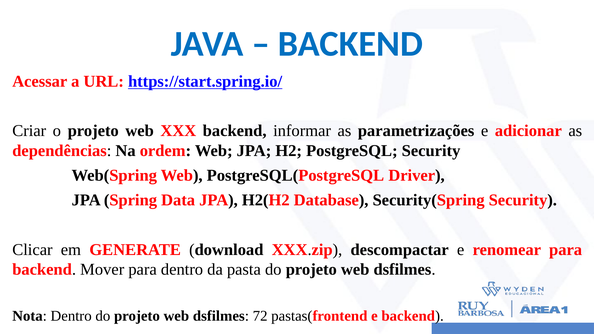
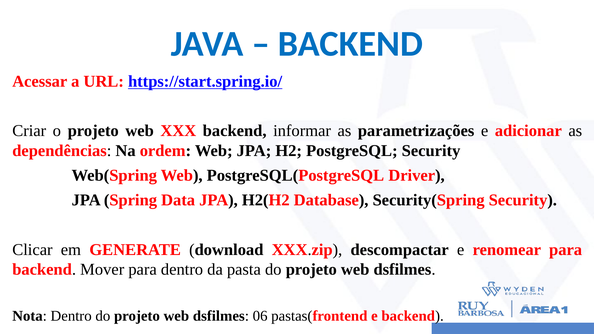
72: 72 -> 06 (260, 316)
